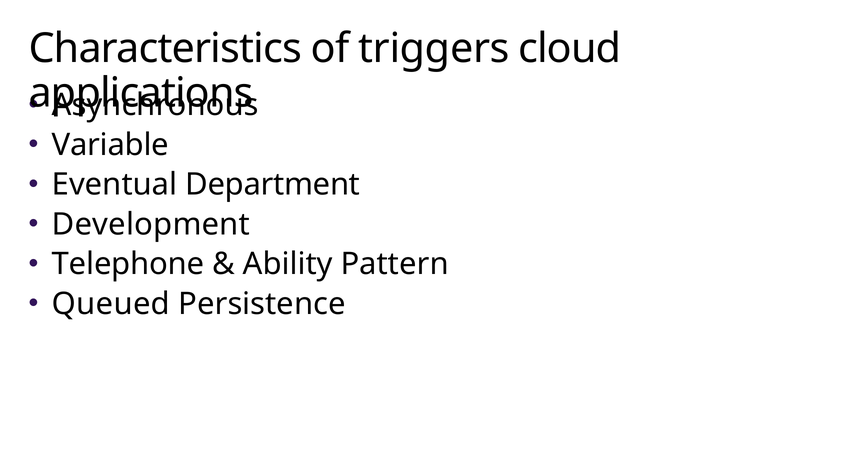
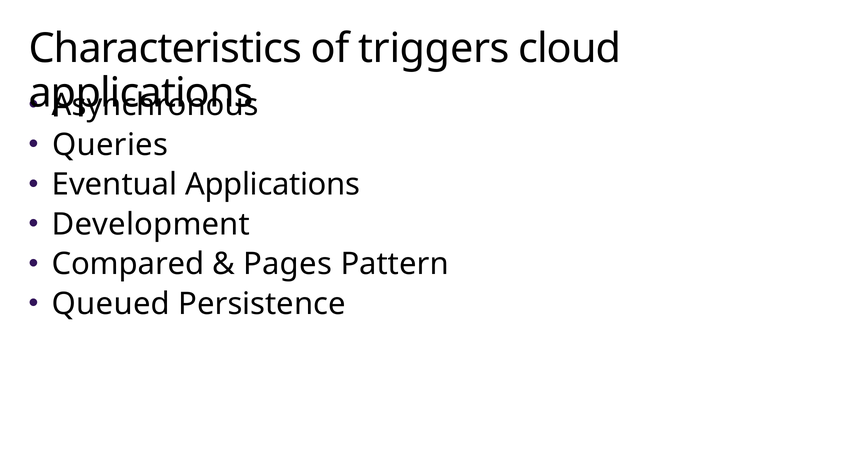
Variable: Variable -> Queries (110, 145)
Eventual Department: Department -> Applications (273, 185)
Telephone: Telephone -> Compared (128, 264)
Ability: Ability -> Pages (288, 264)
